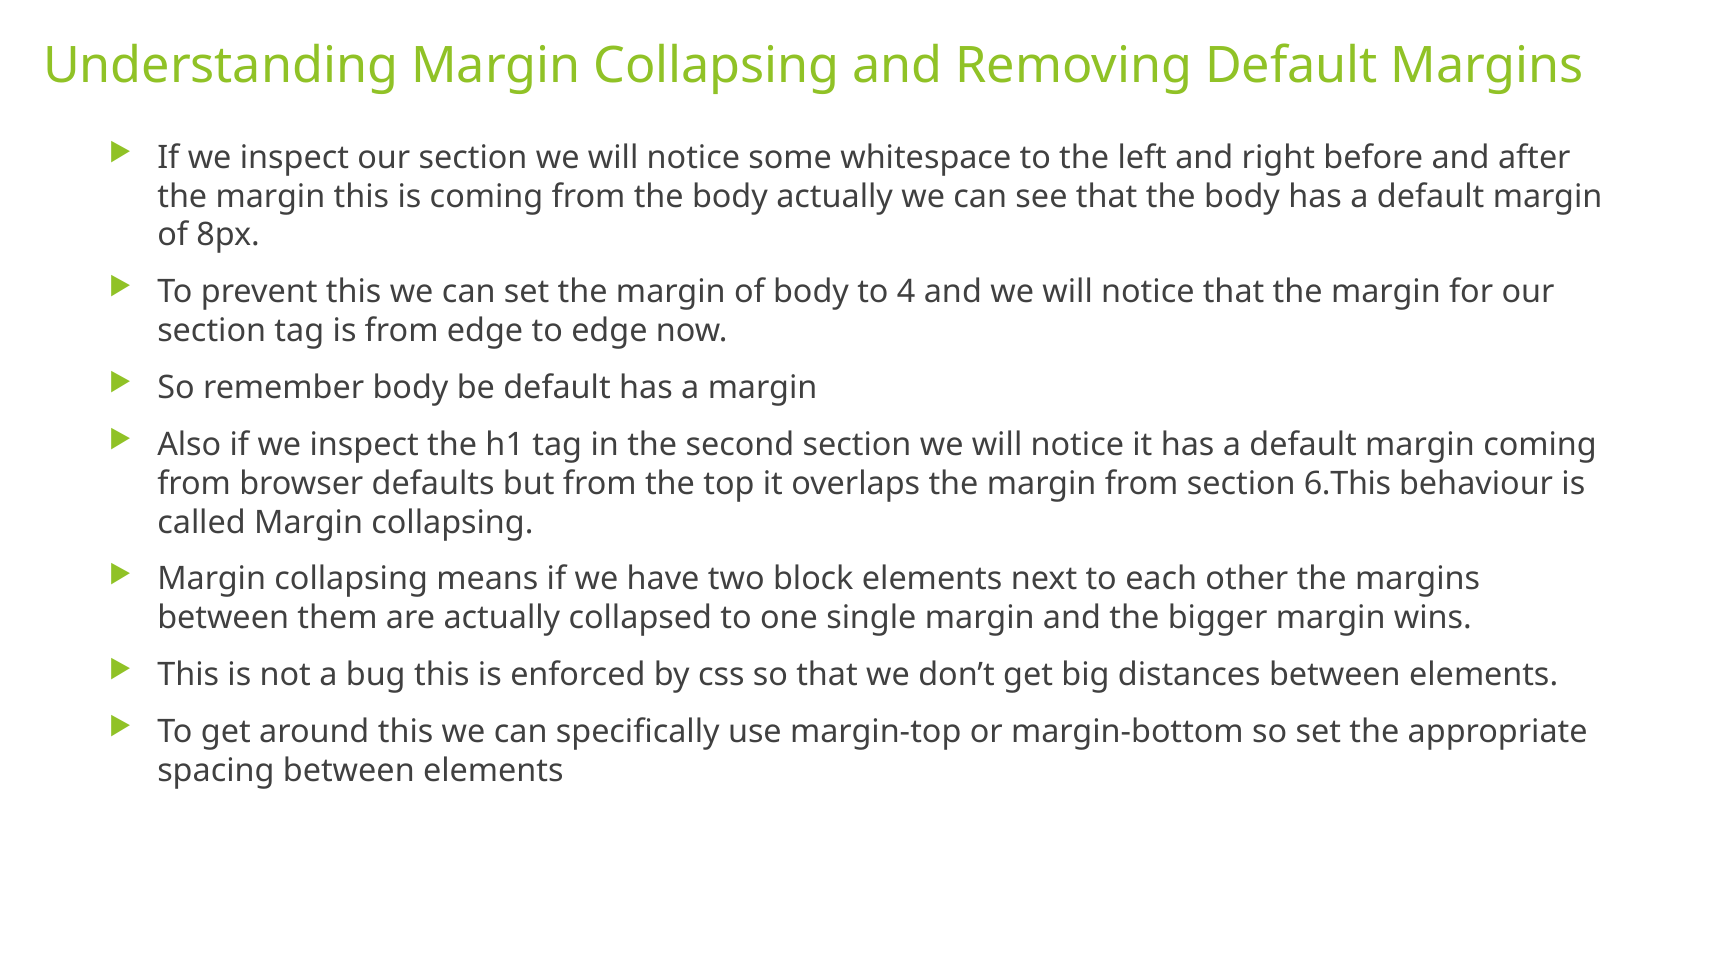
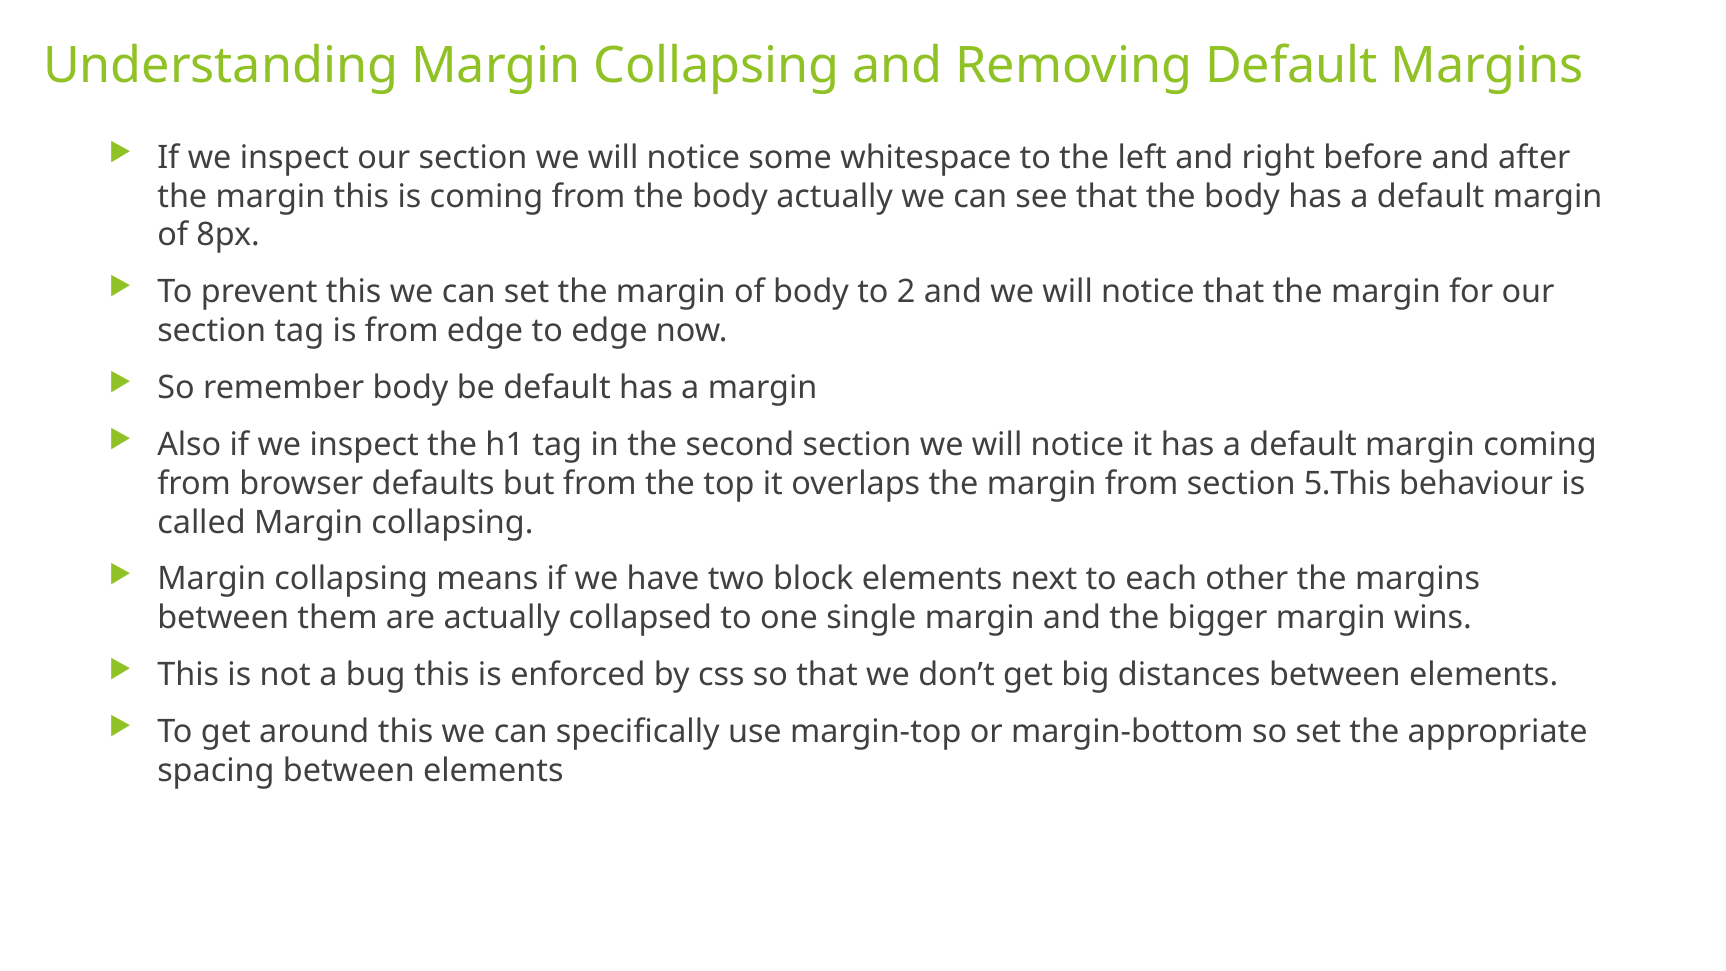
4: 4 -> 2 (906, 292)
6.This: 6.This -> 5.This (1348, 483)
